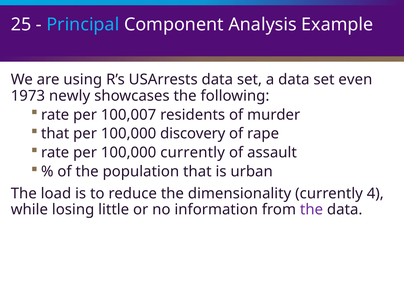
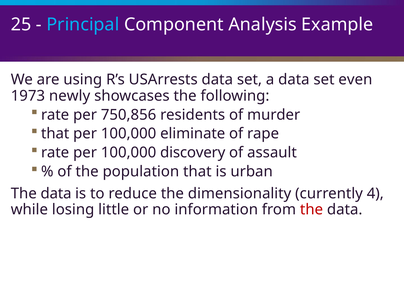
100,007: 100,007 -> 750,856 (129, 115)
discovery: discovery -> eliminate (193, 134)
100,000 currently: currently -> discovery (193, 153)
load: load -> data (56, 193)
the colour: purple -> red (311, 210)
